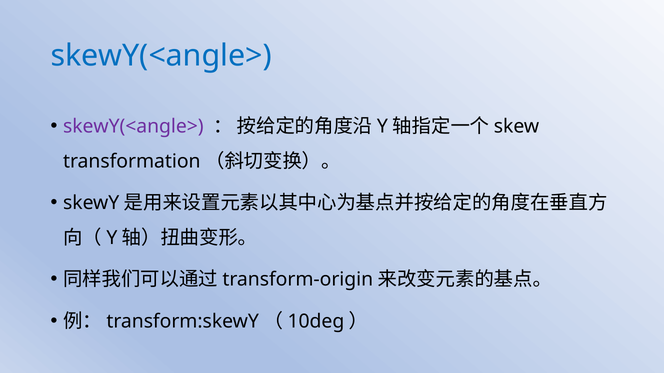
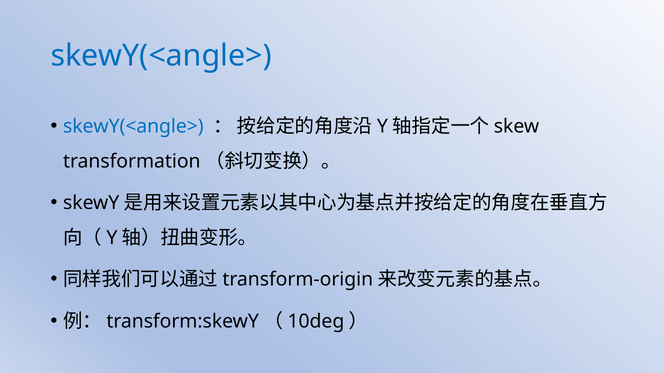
skewY(<angle> colour: purple -> blue (133, 127)
